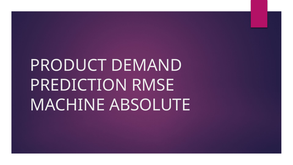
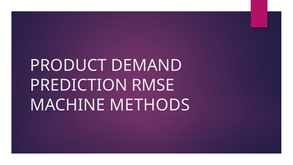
ABSOLUTE: ABSOLUTE -> METHODS (150, 105)
